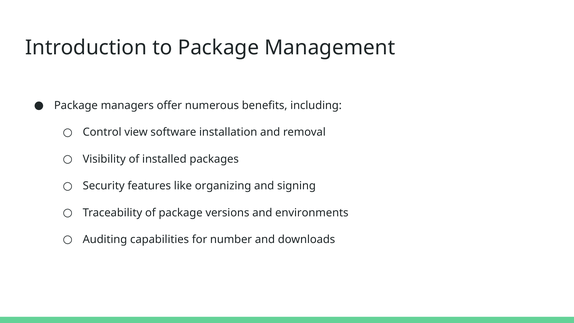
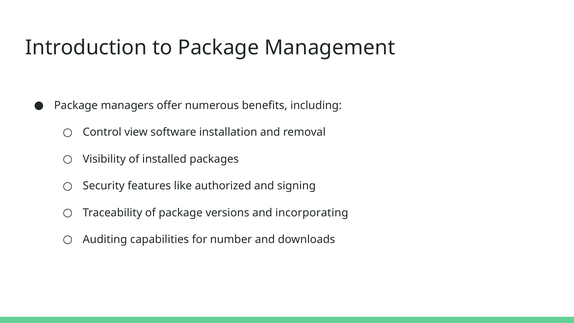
organizing: organizing -> authorized (223, 186)
environments: environments -> incorporating (312, 213)
